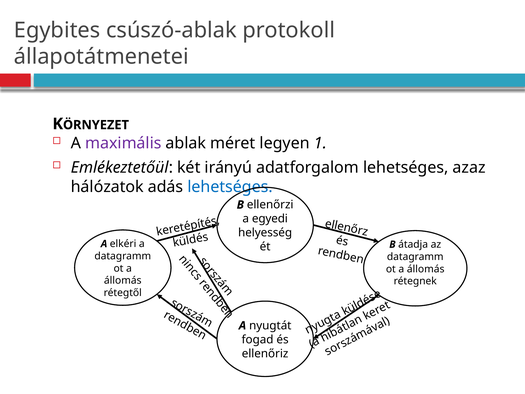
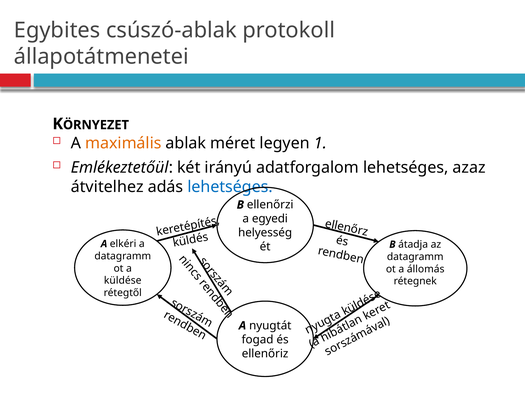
maximális colour: purple -> orange (123, 143)
hálózatok: hálózatok -> átvitelhez (107, 187)
állomás: állomás -> küldése (123, 280)
